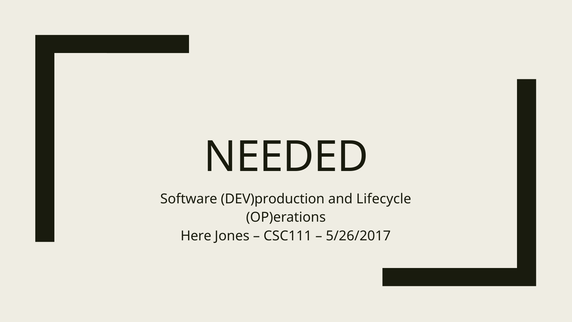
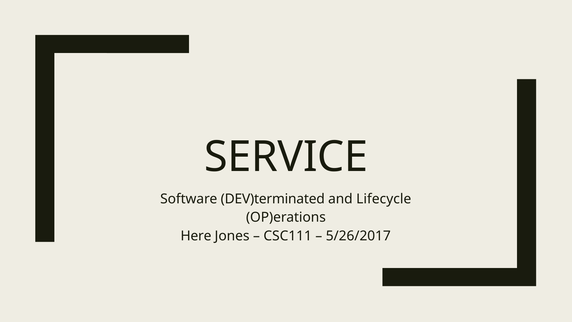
NEEDED: NEEDED -> SERVICE (286, 157)
DEV)production: DEV)production -> DEV)terminated (273, 199)
